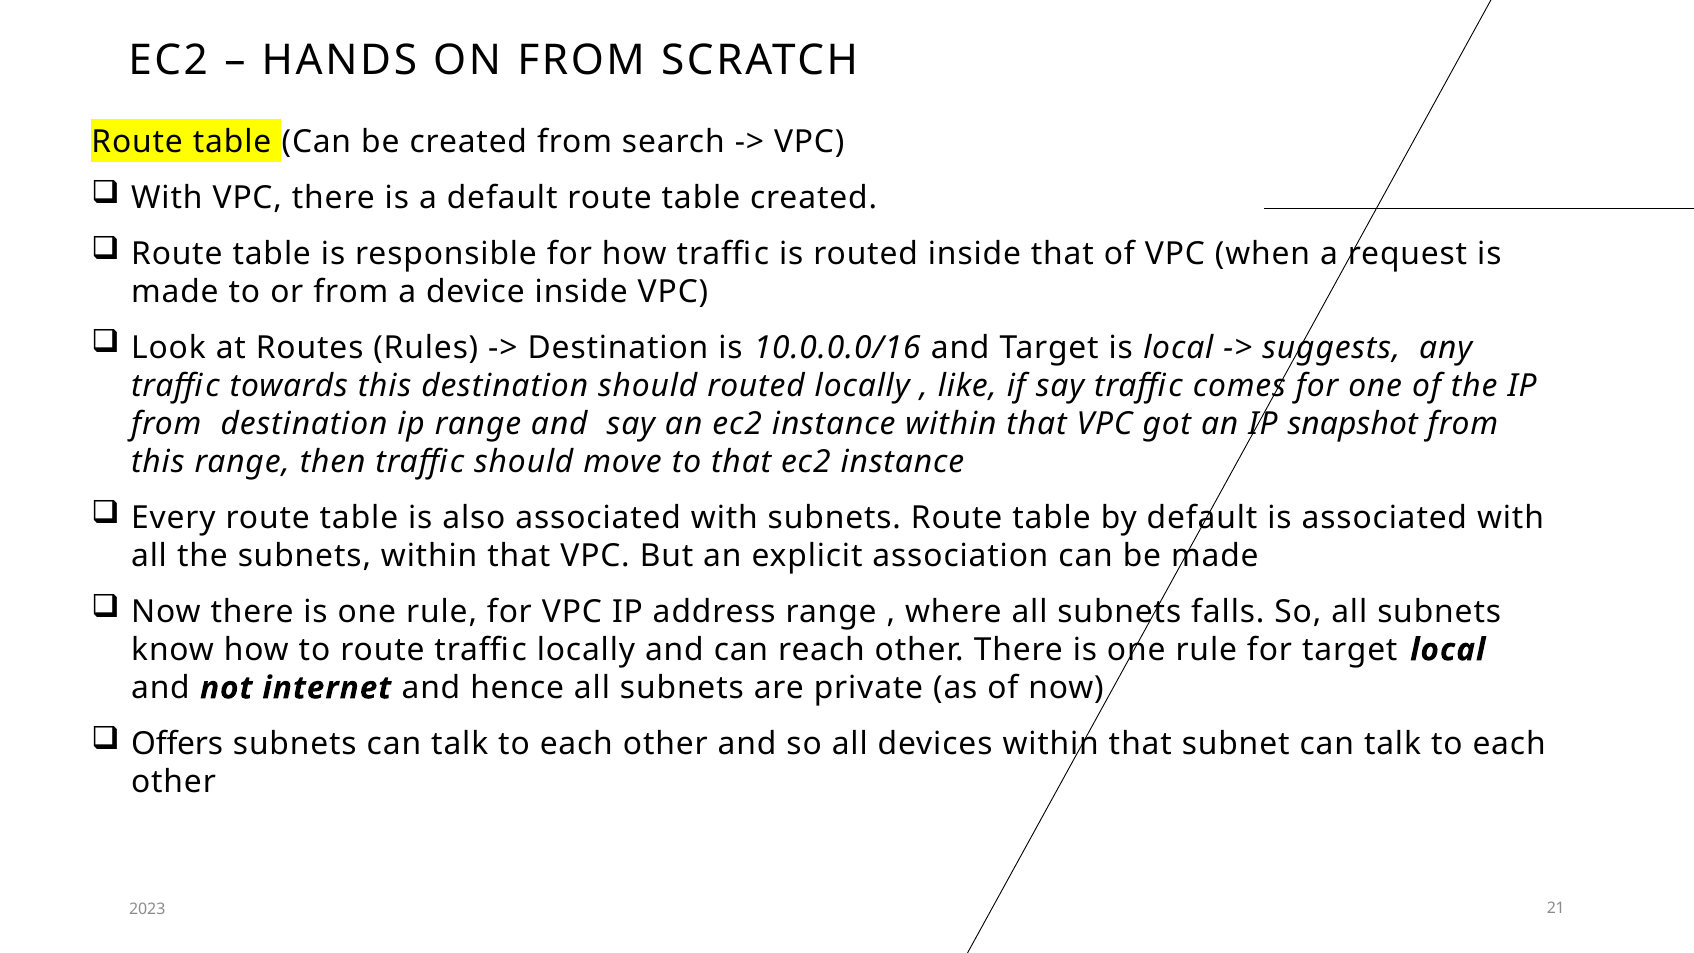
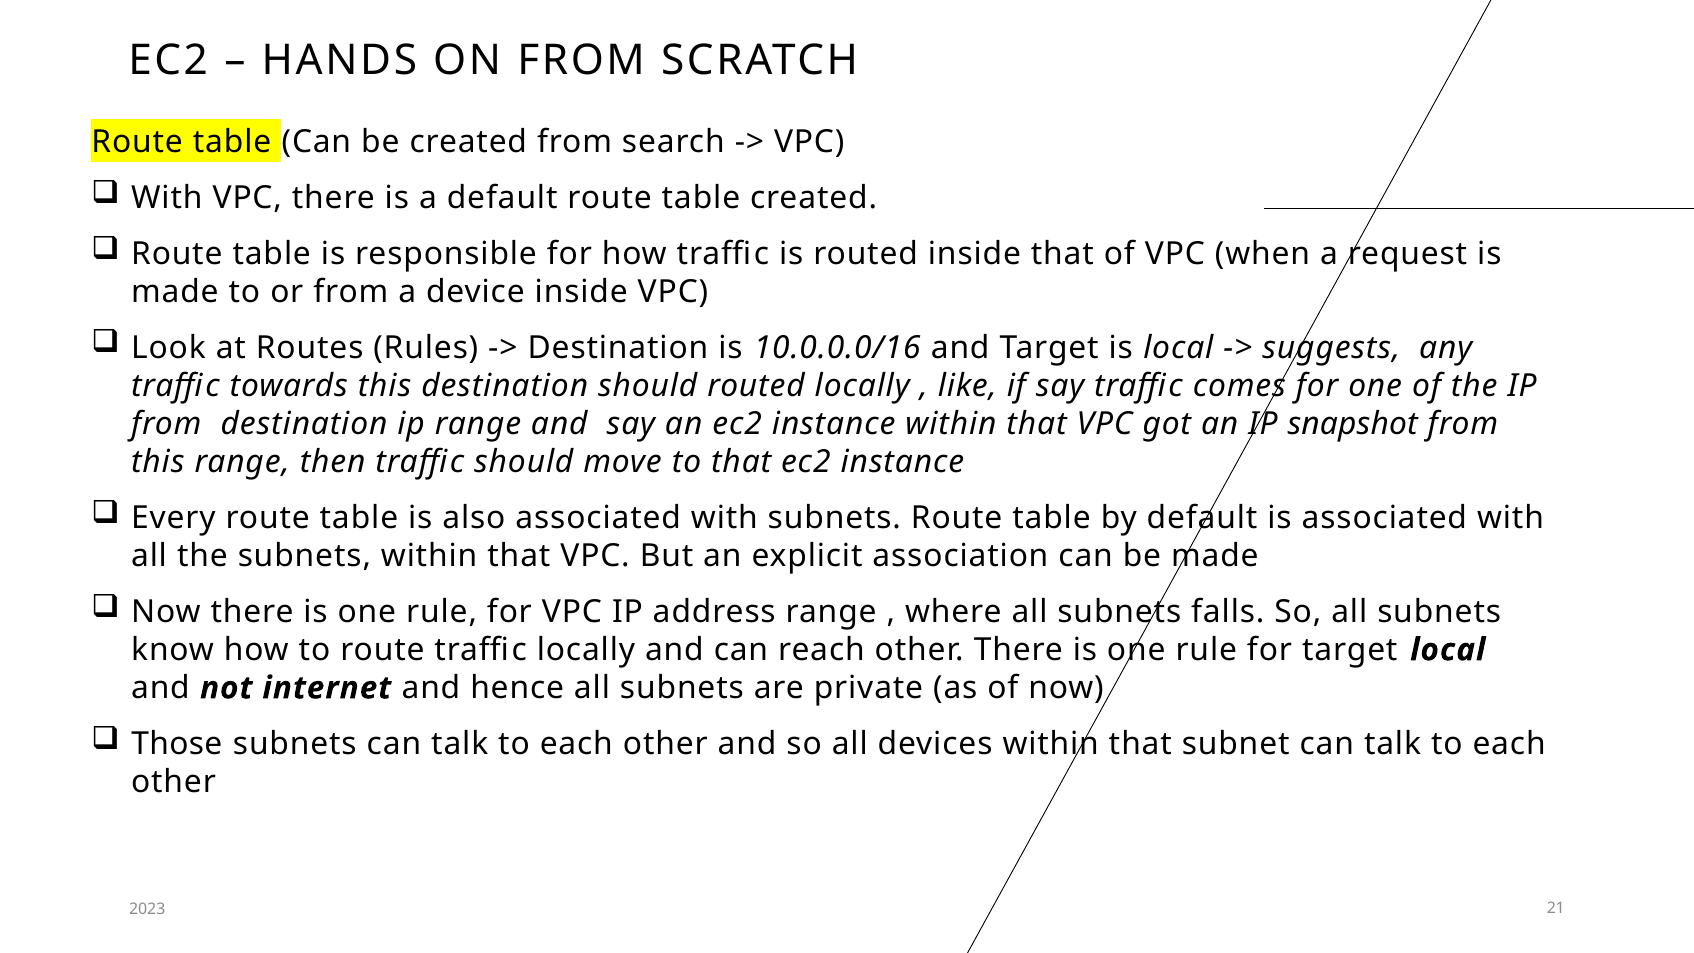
Offers: Offers -> Those (177, 744)
